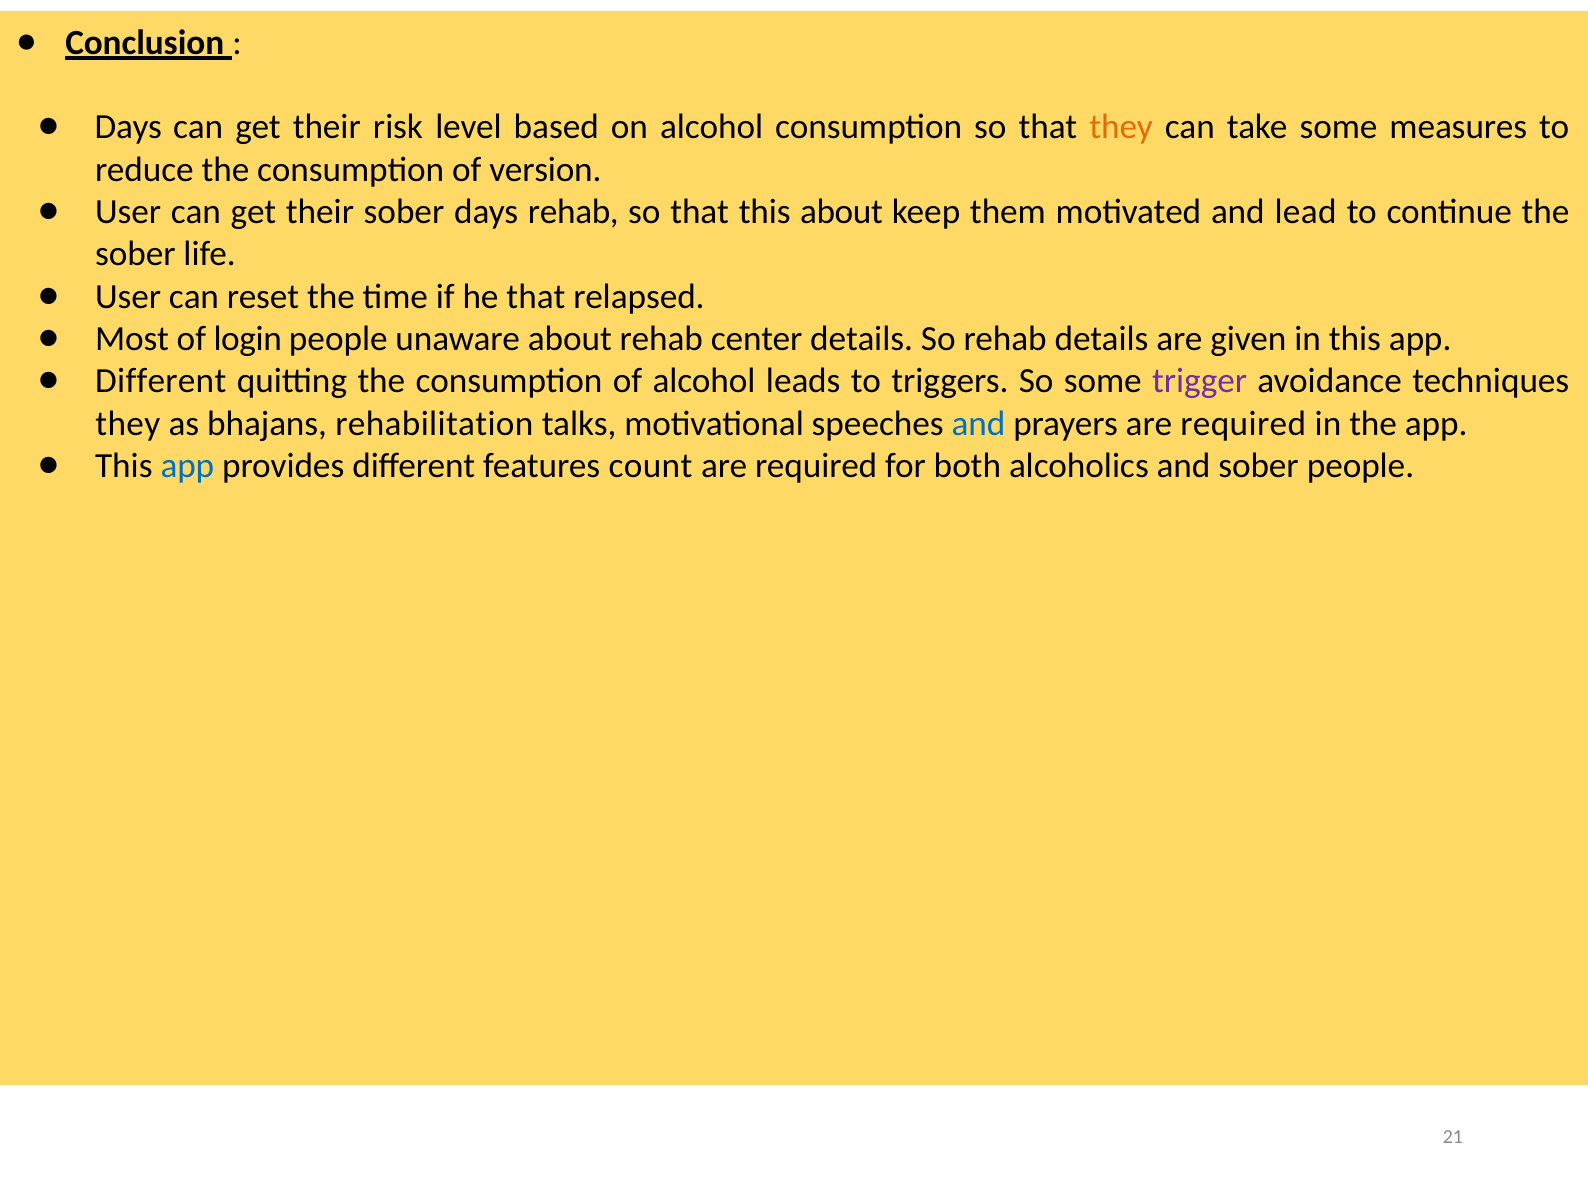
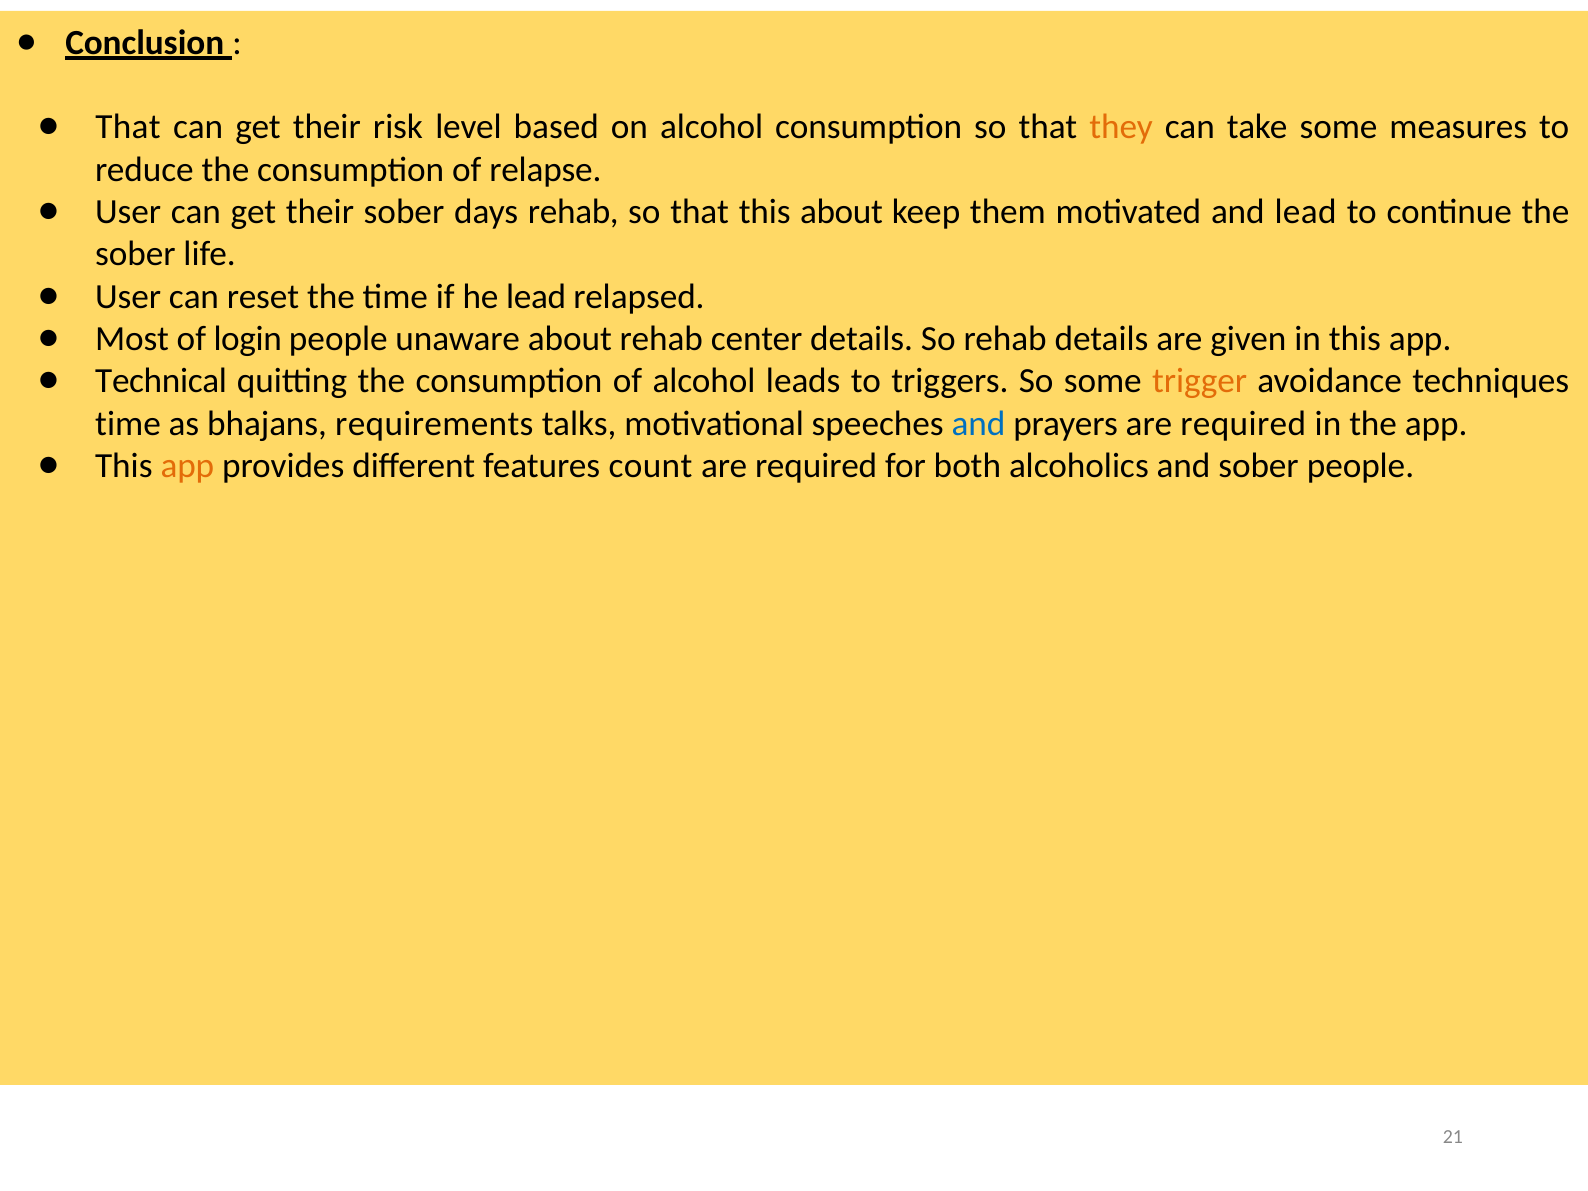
Days: Days -> That (128, 127)
version: version -> relapse (545, 169)
he that: that -> lead (536, 296)
Different: Different -> Technical (161, 381)
trigger colour: purple -> orange (1200, 381)
they: they -> time (128, 423)
rehabilitation: rehabilitation -> requirements (434, 423)
app colour: blue -> orange (187, 466)
